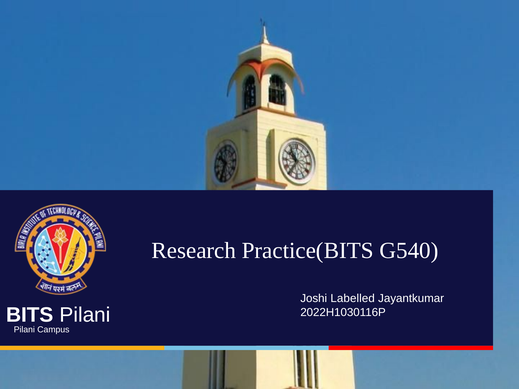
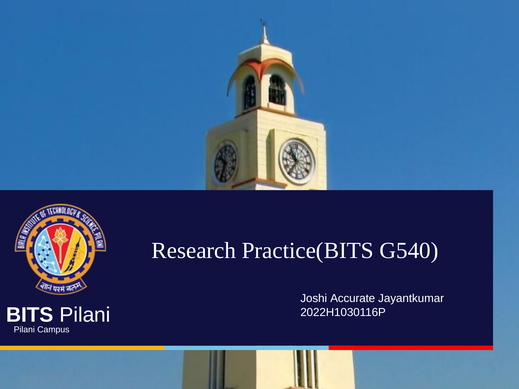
Labelled: Labelled -> Accurate (353, 299)
